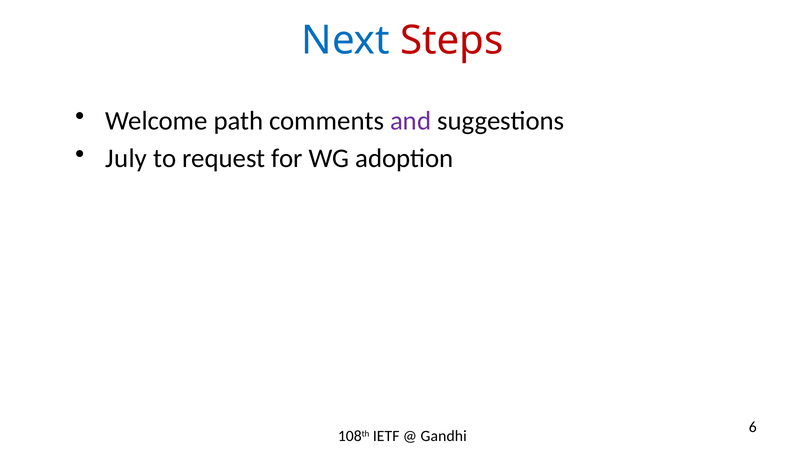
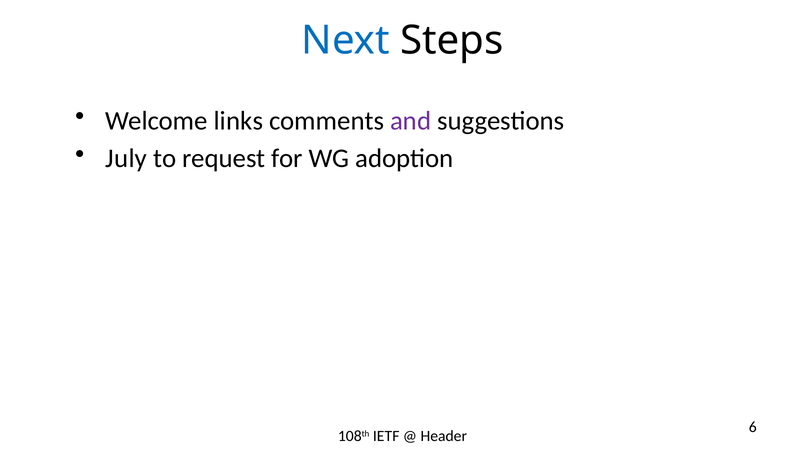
Steps colour: red -> black (452, 41)
path: path -> links (238, 121)
Gandhi: Gandhi -> Header (444, 436)
